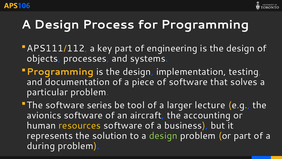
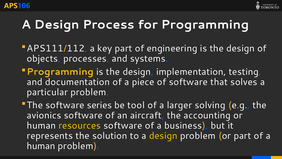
lecture: lecture -> solving (210, 105)
design colour: light green -> yellow (163, 135)
during: during -> human (41, 146)
